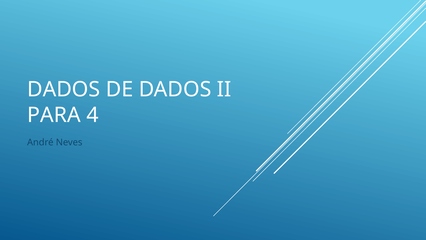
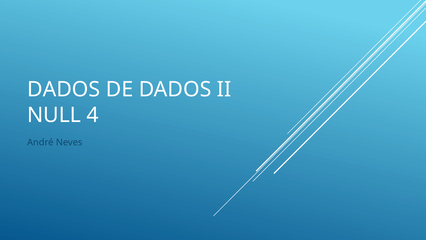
PARA: PARA -> NULL (54, 115)
